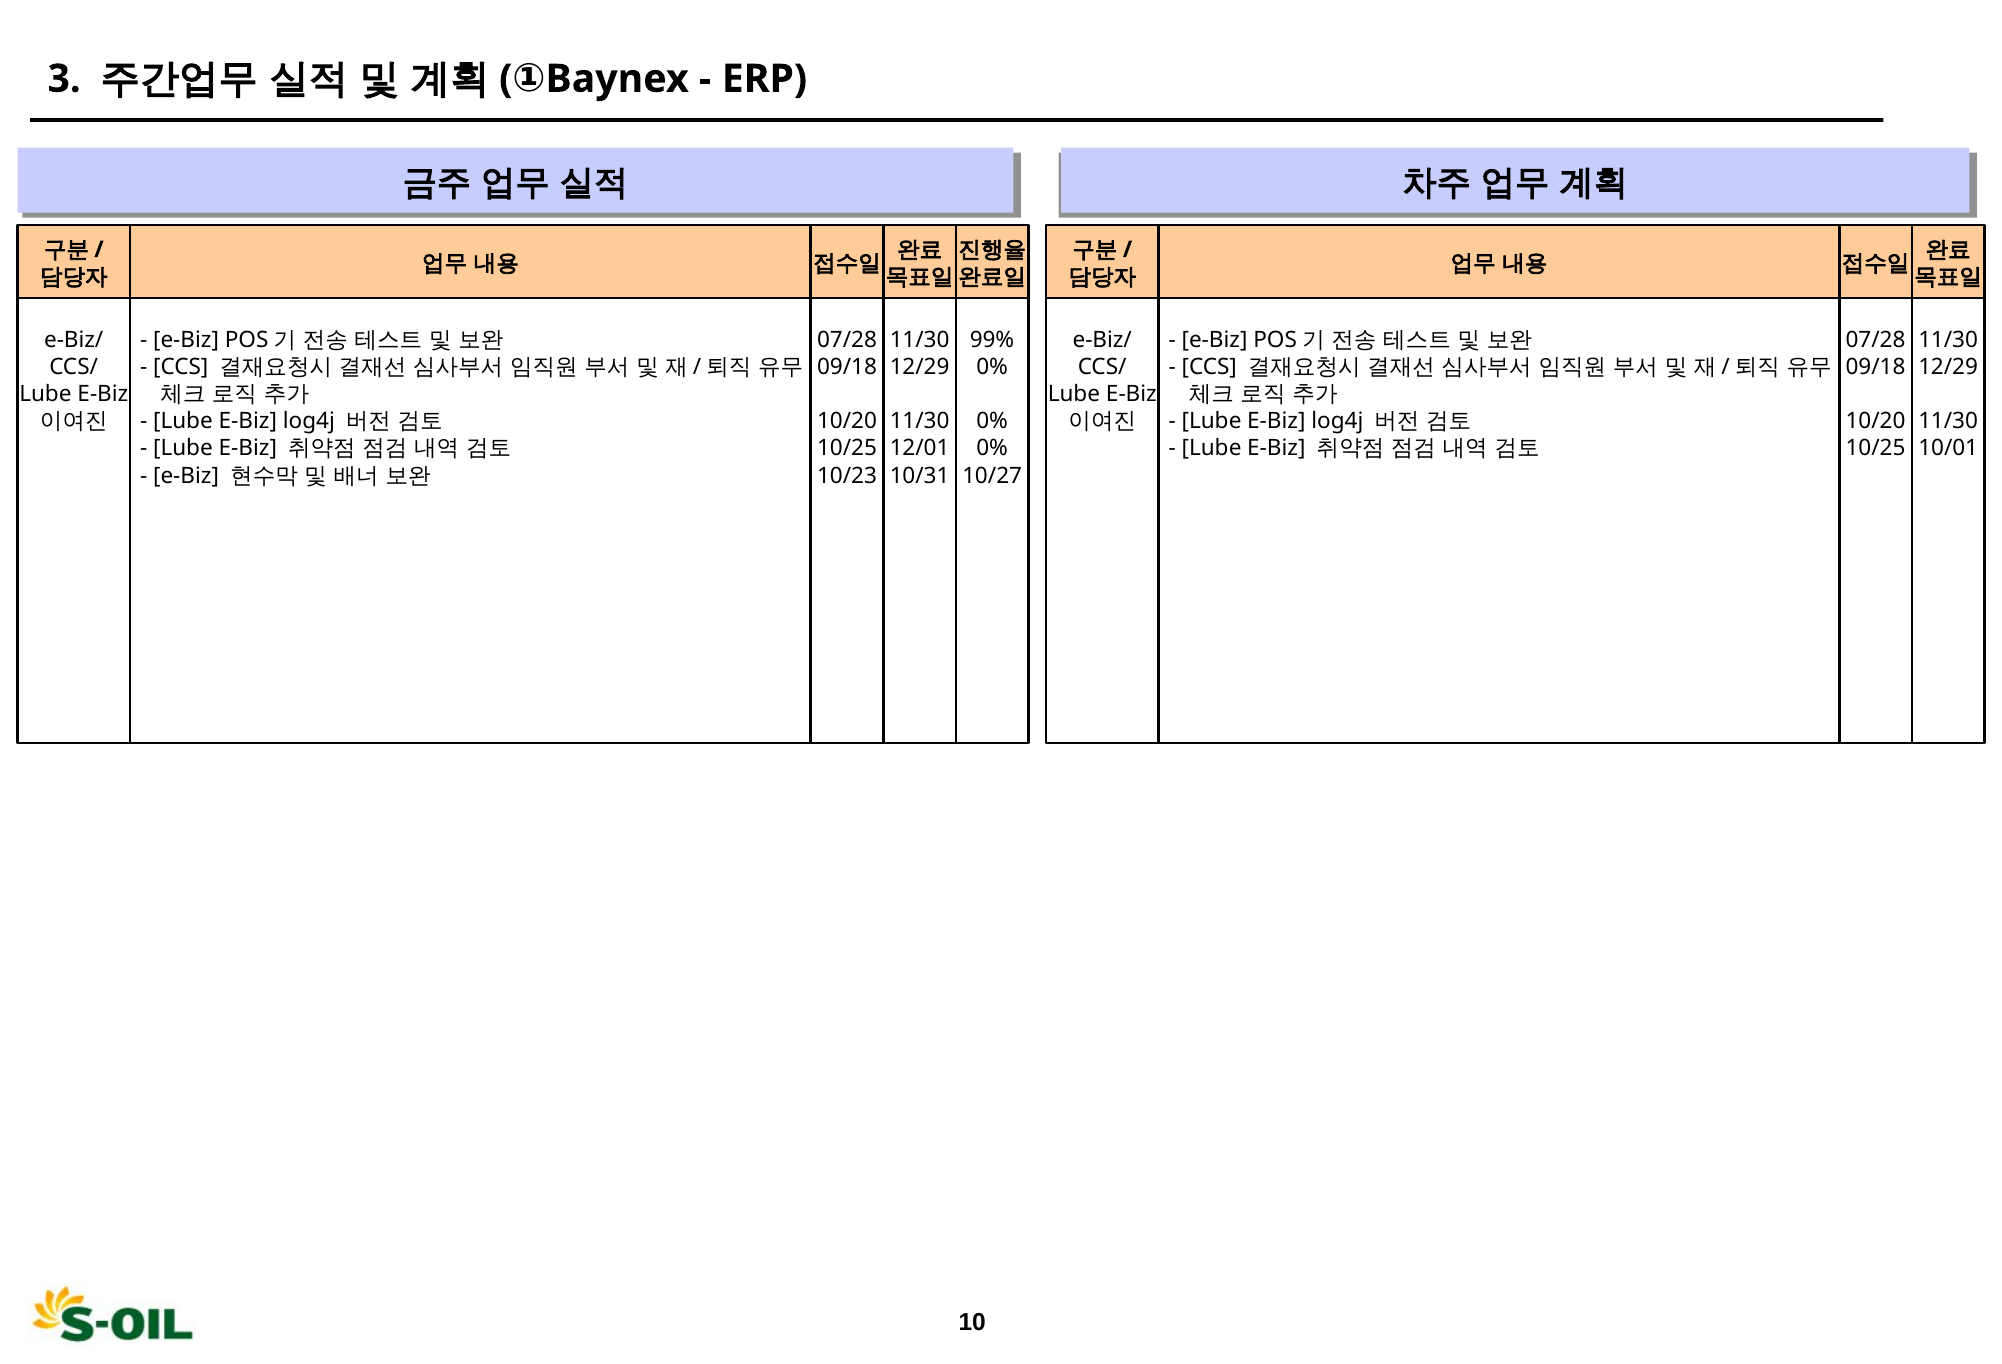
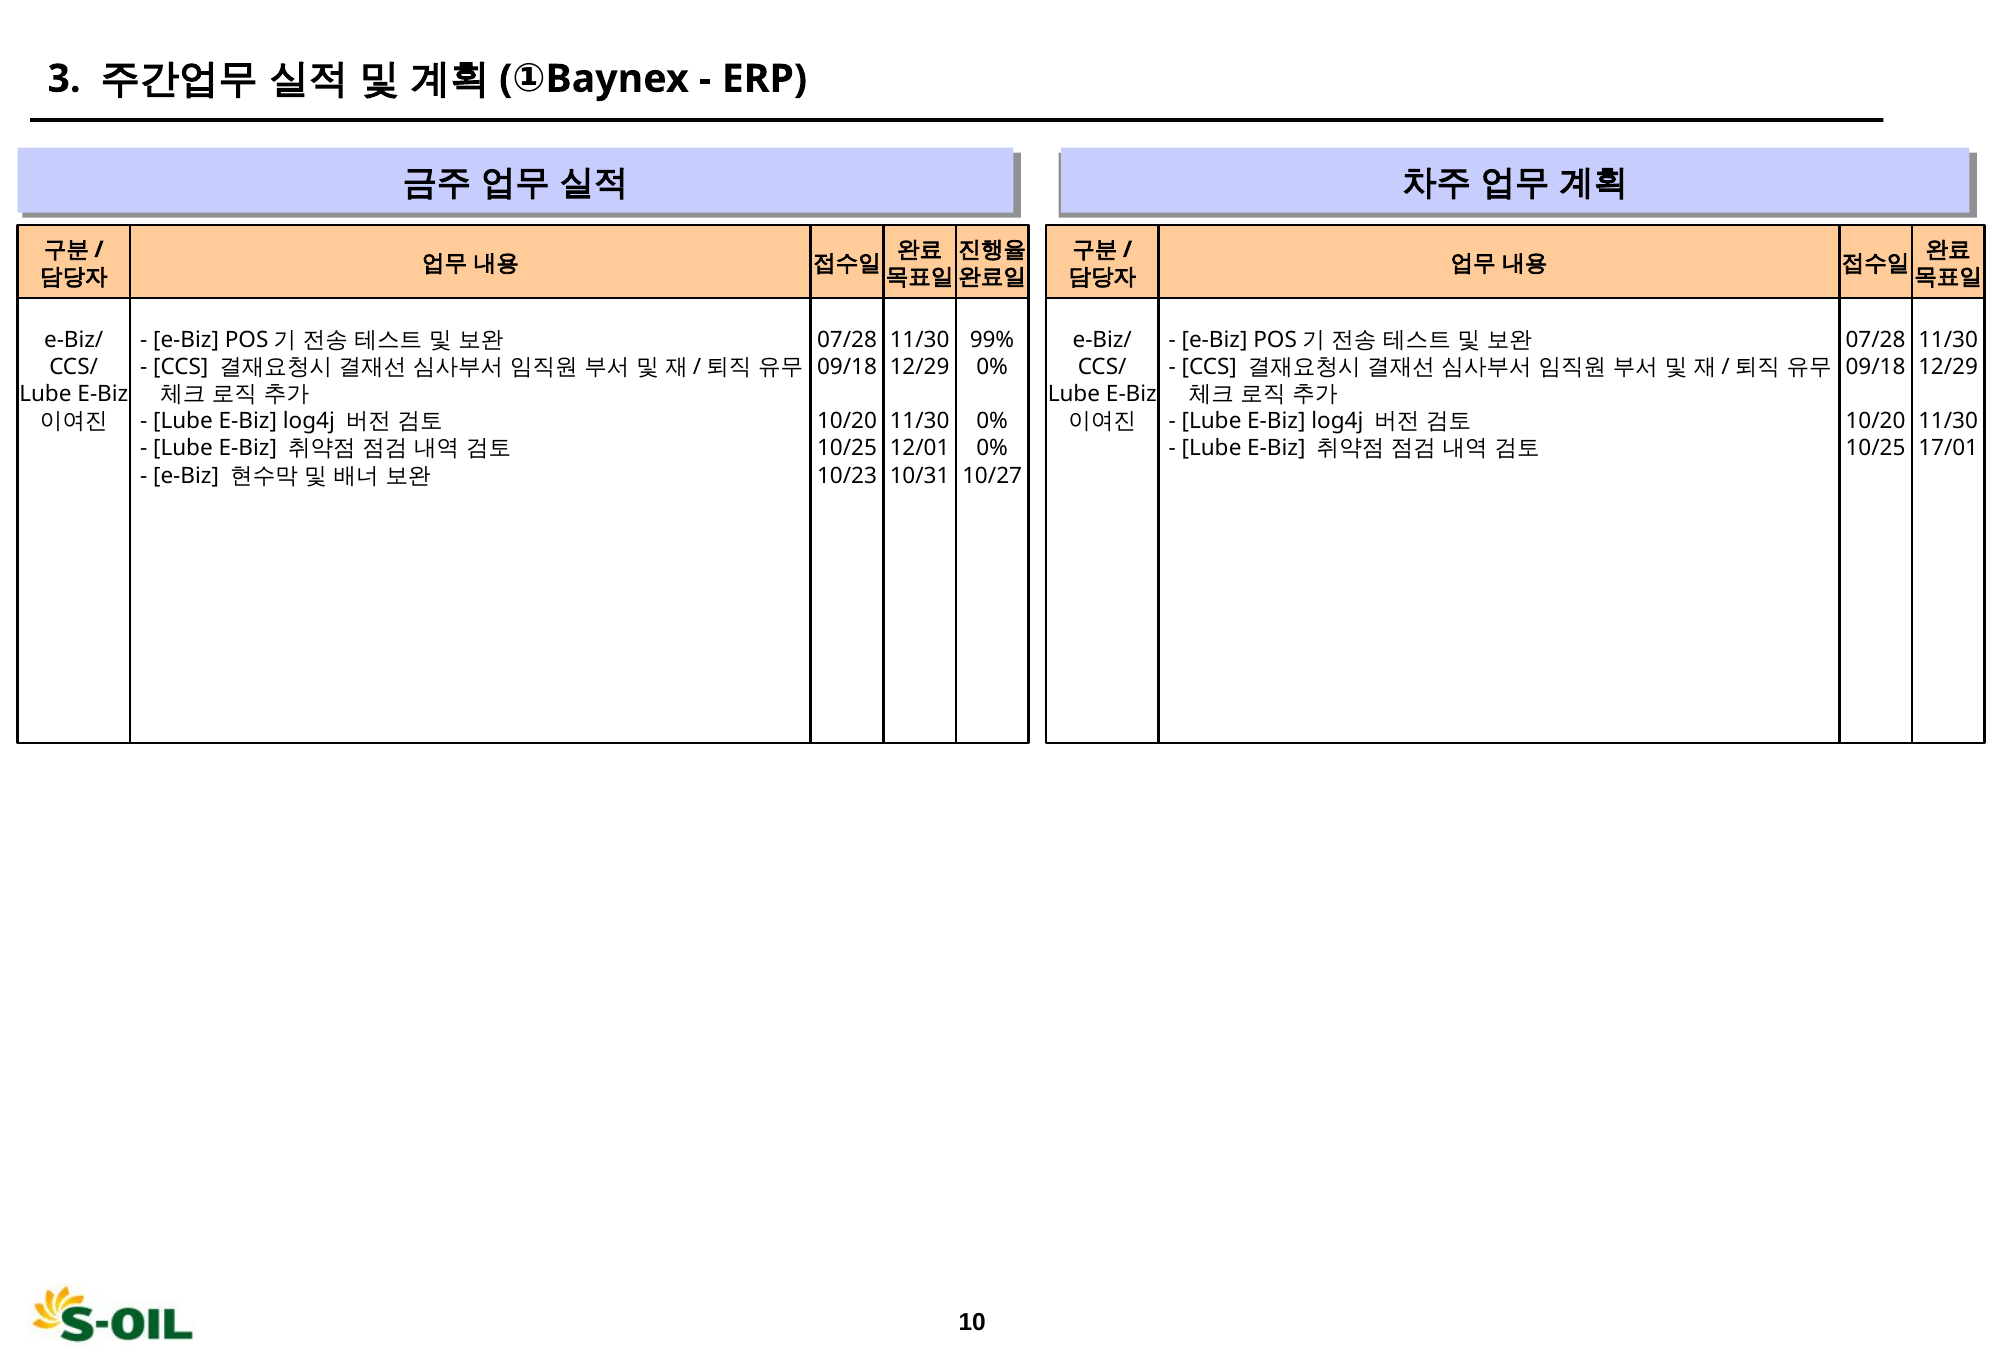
10/01: 10/01 -> 17/01 (1948, 448)
